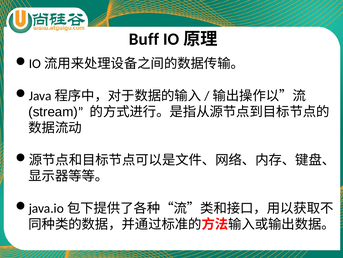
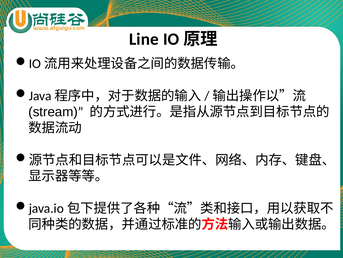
Buff: Buff -> Line (144, 39)
